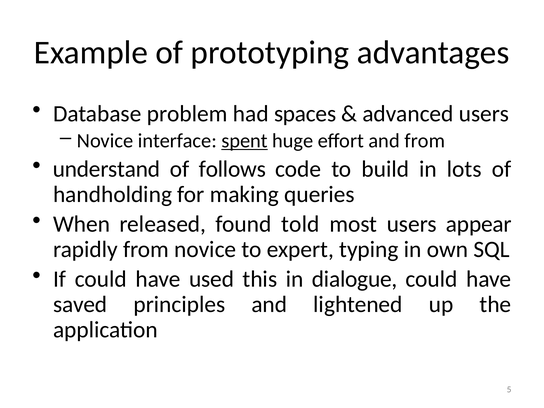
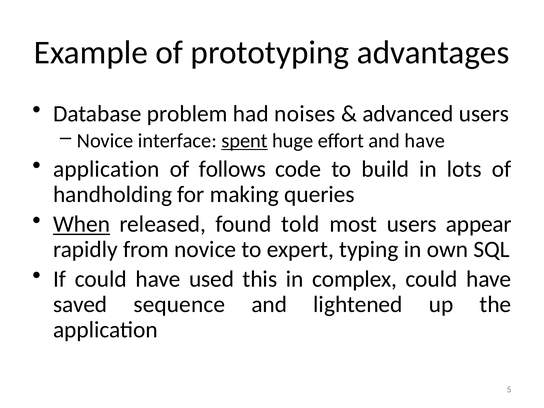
spaces: spaces -> noises (305, 114)
and from: from -> have (425, 141)
understand: understand -> application (106, 169)
When underline: none -> present (82, 224)
dialogue: dialogue -> complex (355, 279)
principles: principles -> sequence (179, 304)
